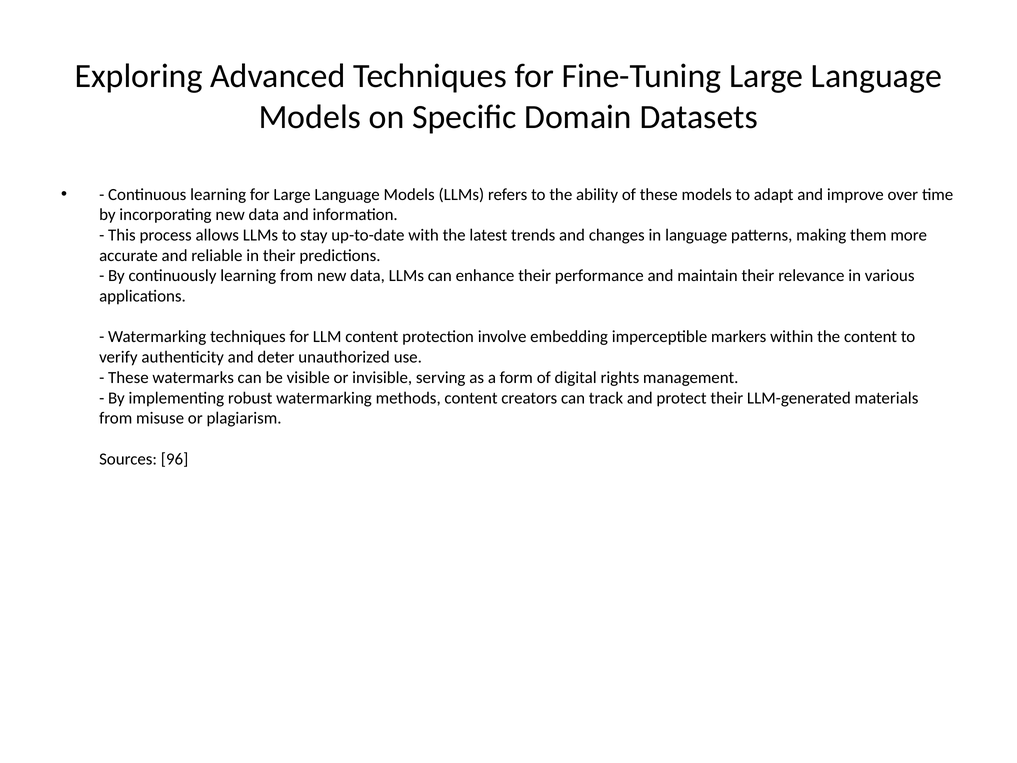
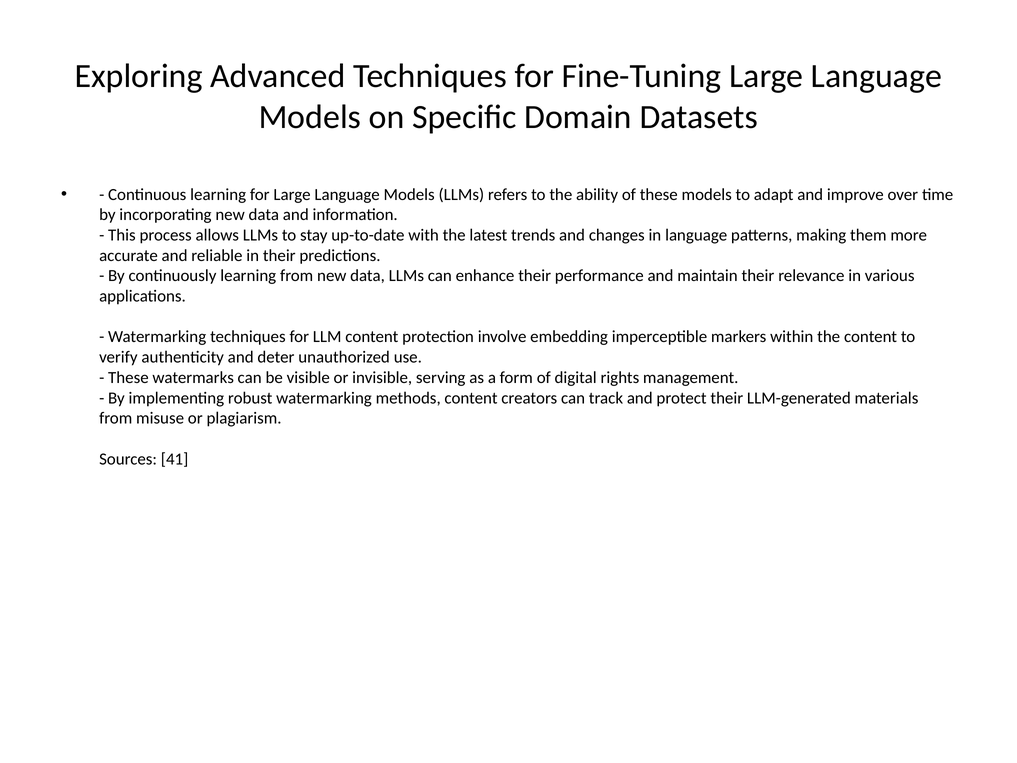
96: 96 -> 41 (175, 459)
